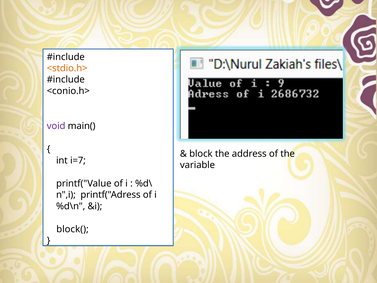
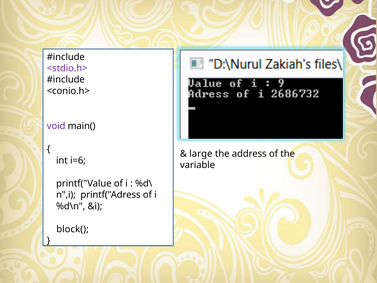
<stdio.h> colour: orange -> purple (67, 68)
block: block -> large (201, 154)
i=7: i=7 -> i=6 (78, 160)
